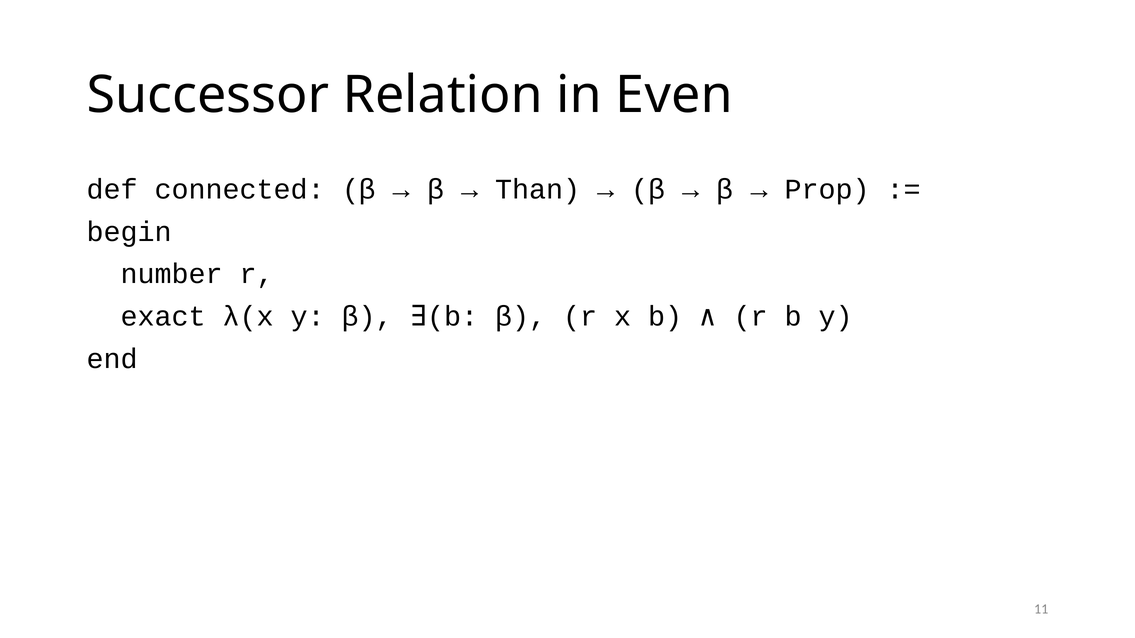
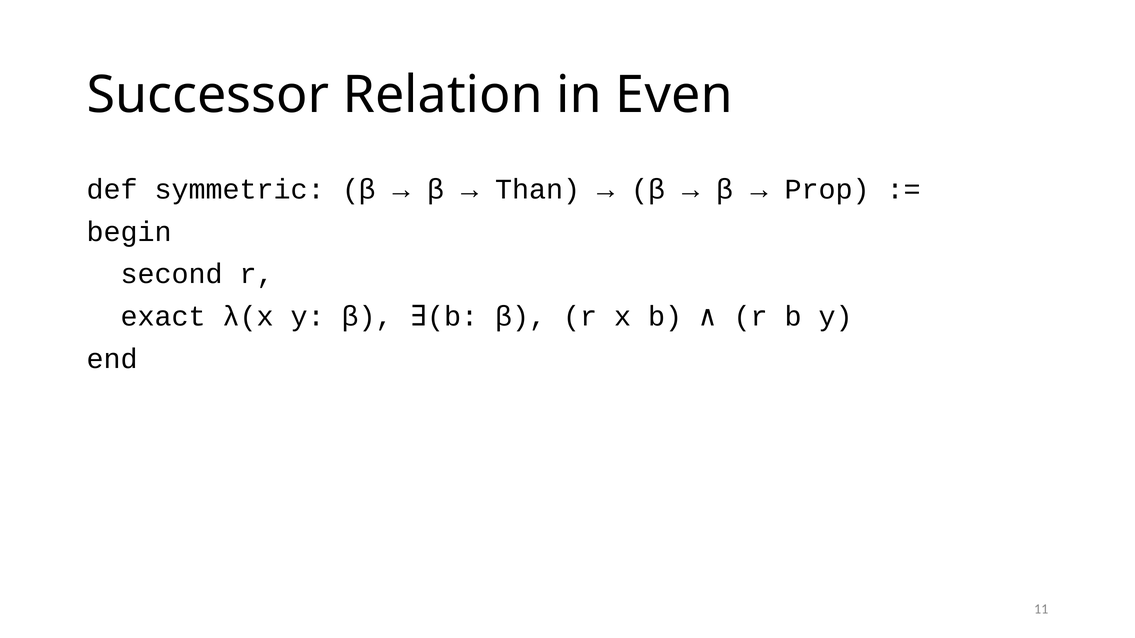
connected: connected -> symmetric (240, 189)
number: number -> second (172, 274)
